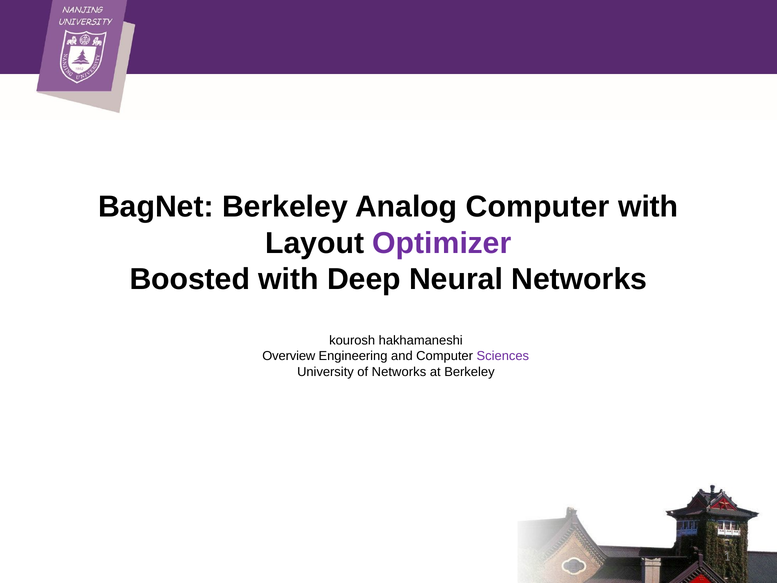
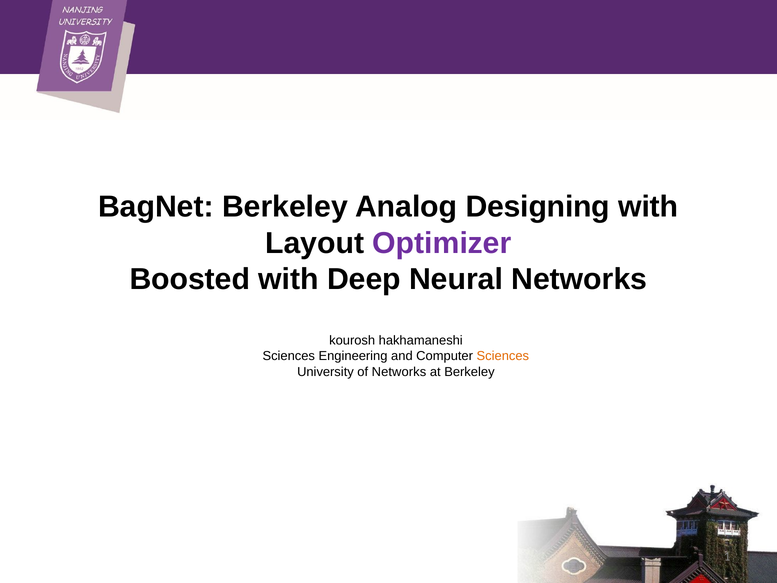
Analog Computer: Computer -> Designing (538, 207)
Overview: Overview -> Sciences (289, 356)
Sciences colour: purple -> orange (503, 356)
